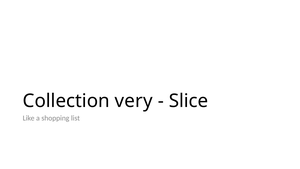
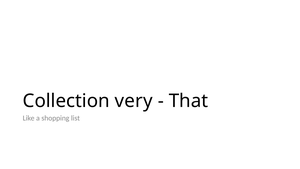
Slice: Slice -> That (188, 101)
